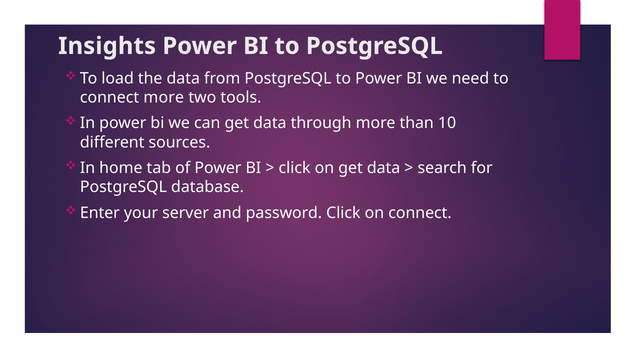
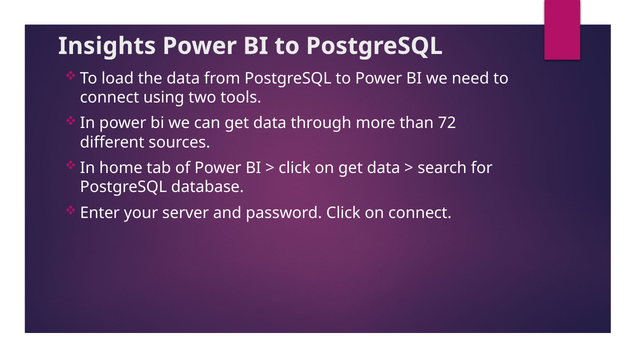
connect more: more -> using (164, 97)
10: 10 -> 72 (447, 123)
